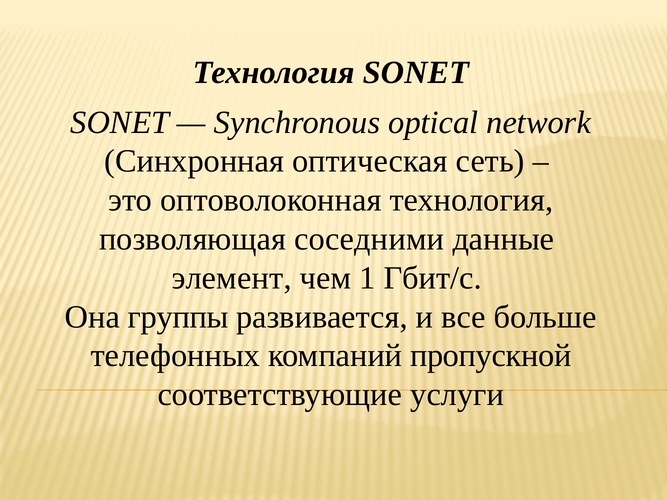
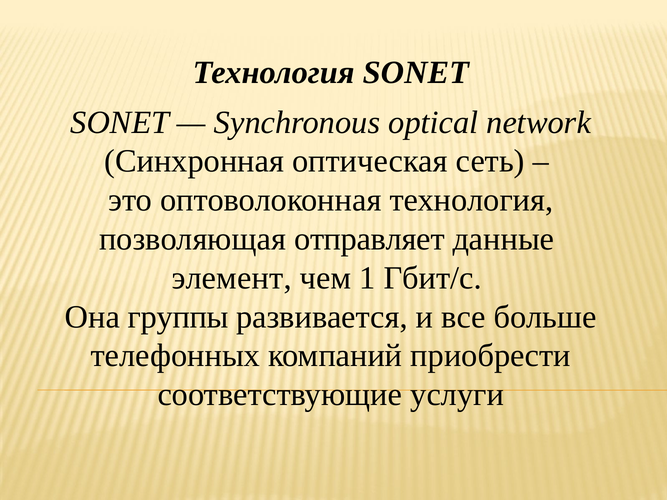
соседними: соседними -> отправляет (369, 239)
пропускной: пропускной -> приобрести (491, 356)
